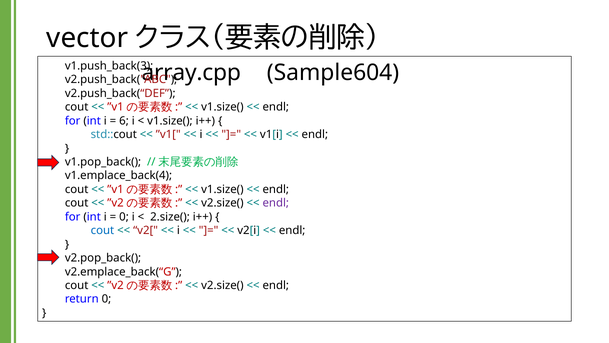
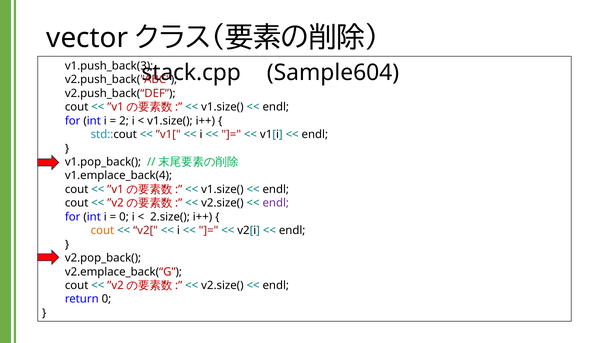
array.cpp: array.cpp -> stack.cpp (191, 73)
6: 6 -> 2 (124, 121)
cout colour: blue -> orange (102, 230)
